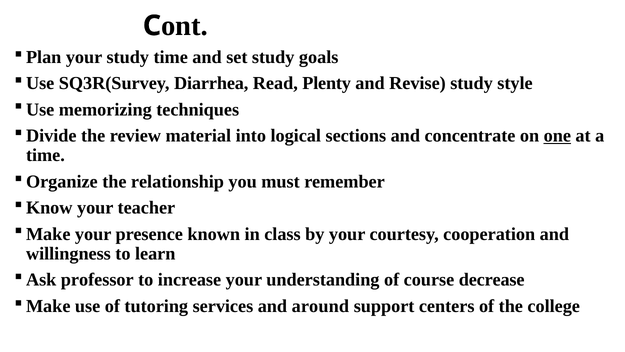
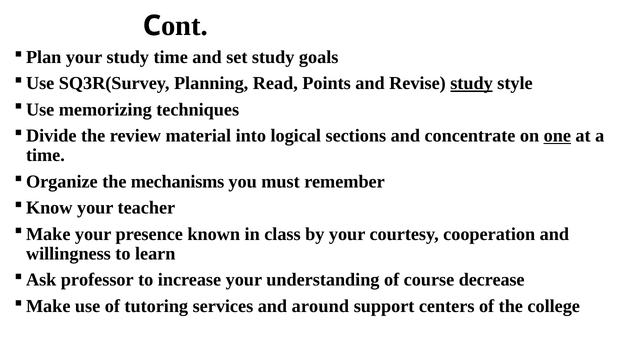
Diarrhea: Diarrhea -> Planning (211, 83)
Plenty: Plenty -> Points (327, 83)
study underline: none -> present (472, 83)
relationship: relationship -> mechanisms (178, 181)
